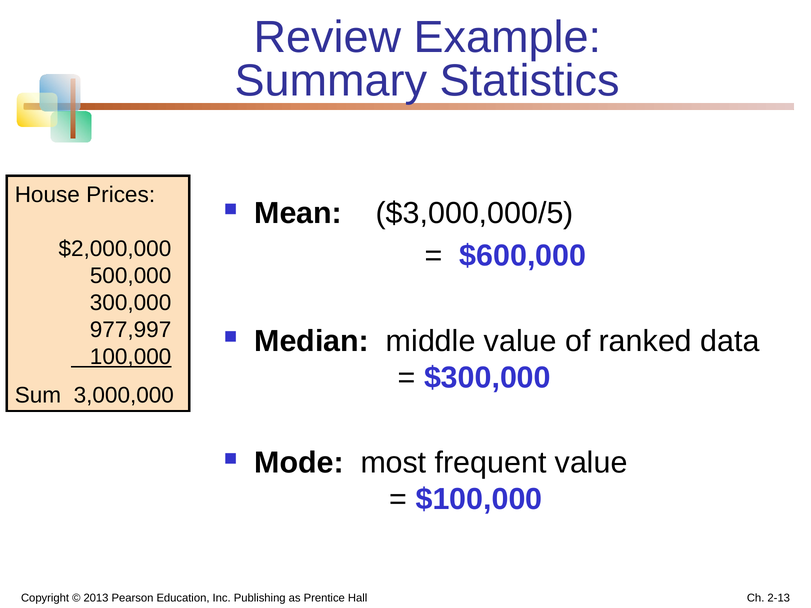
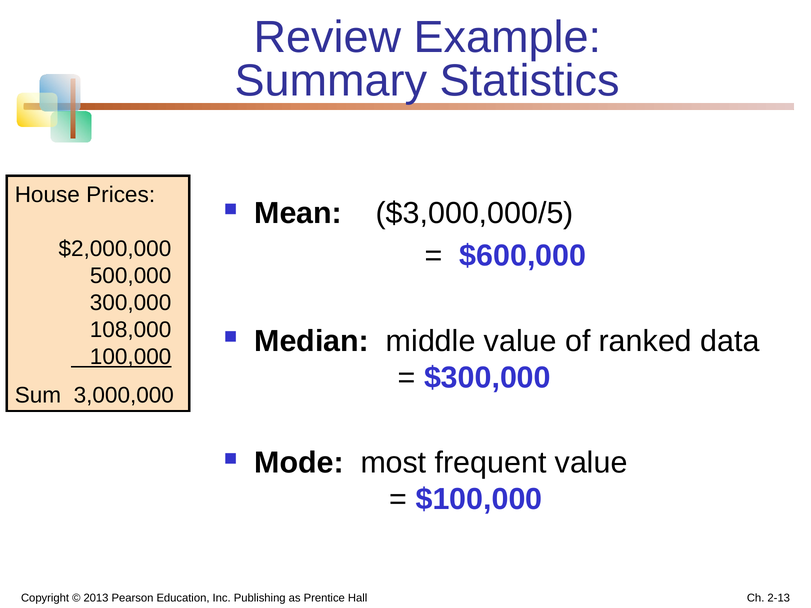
977,997: 977,997 -> 108,000 (131, 330)
